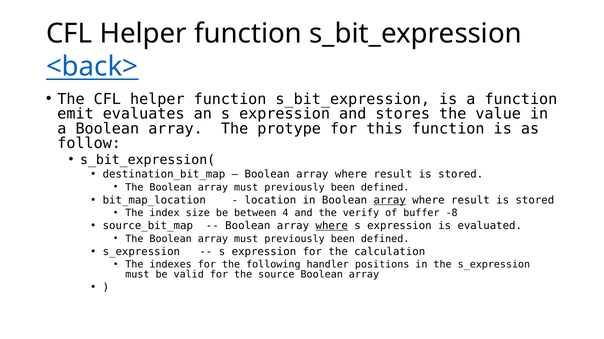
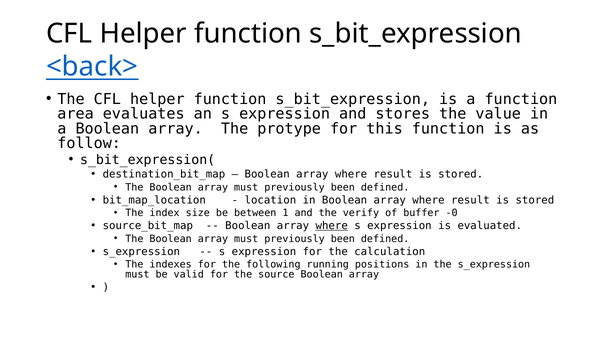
emit: emit -> area (76, 114)
array underline: present -> none (390, 200)
4: 4 -> 1 (285, 213)
-8: -8 -> -0 (452, 213)
handler: handler -> running (328, 265)
